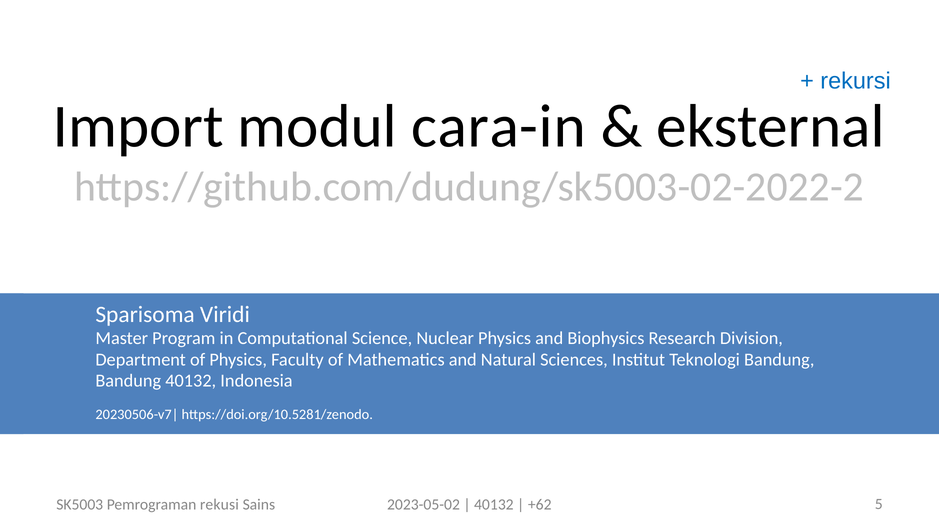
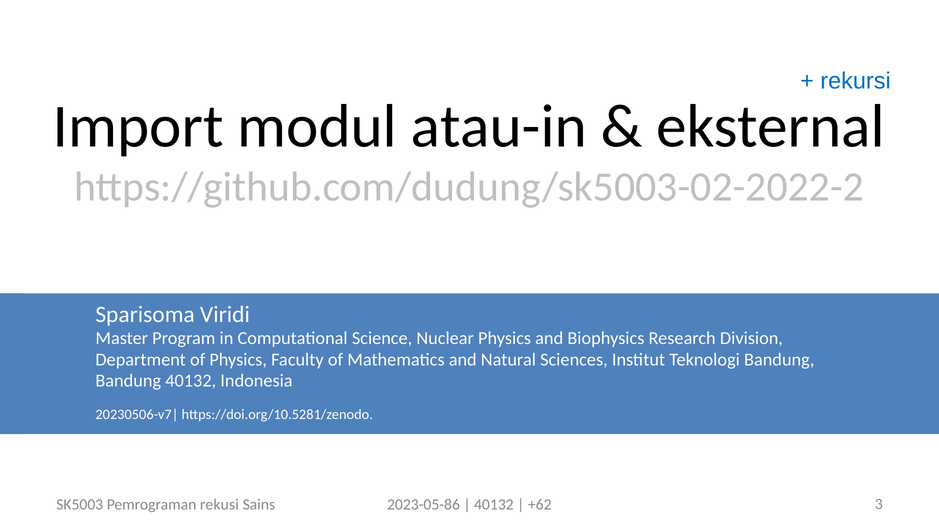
cara-in: cara-in -> atau-in (499, 127)
2023-05-02: 2023-05-02 -> 2023-05-86 (423, 505)
5: 5 -> 3 (879, 505)
